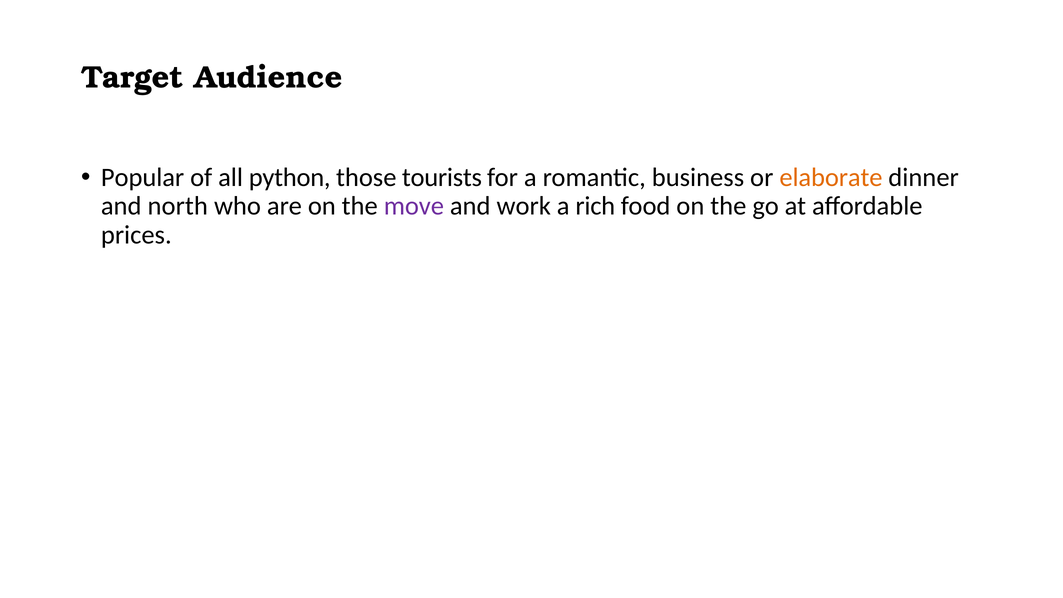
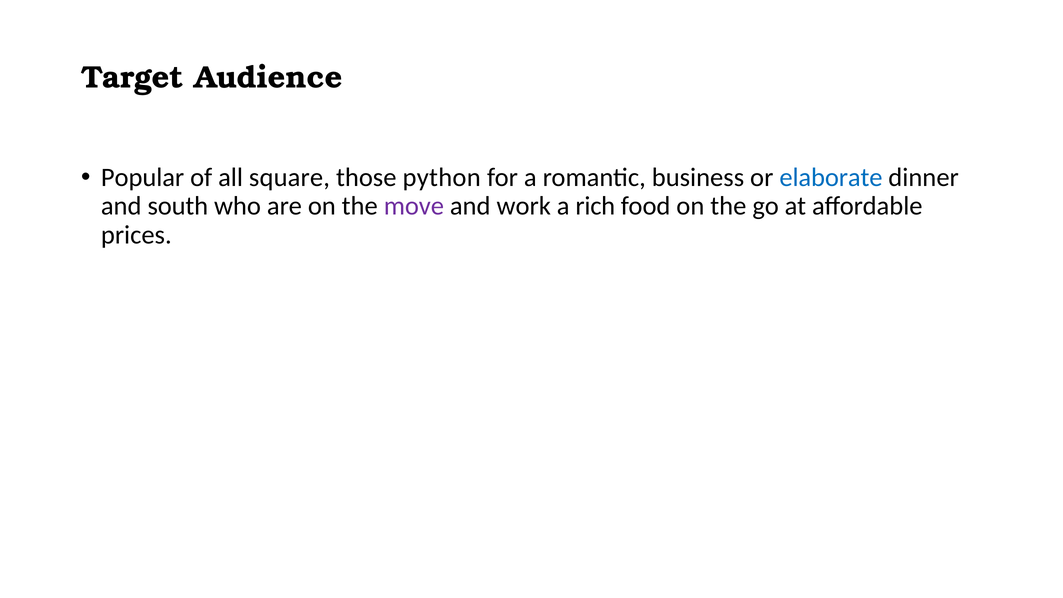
python: python -> square (289, 177)
tourists: tourists -> python (442, 177)
elaborate colour: orange -> blue (831, 177)
north: north -> south (178, 206)
